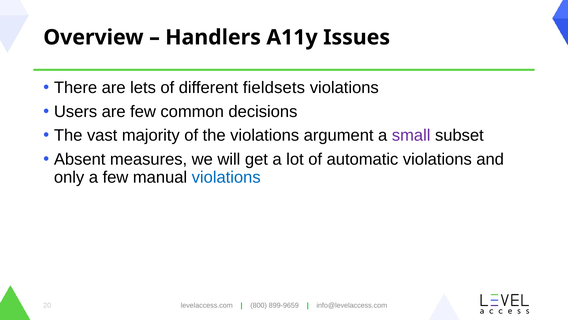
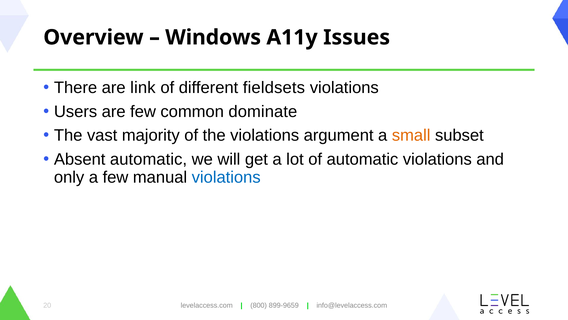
Handlers: Handlers -> Windows (213, 37)
lets: lets -> link (143, 88)
decisions: decisions -> dominate (263, 111)
small colour: purple -> orange (411, 135)
Absent measures: measures -> automatic (149, 159)
